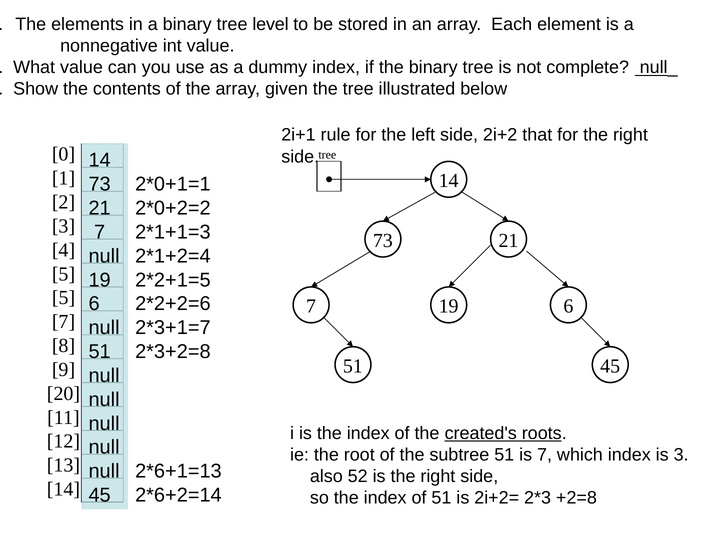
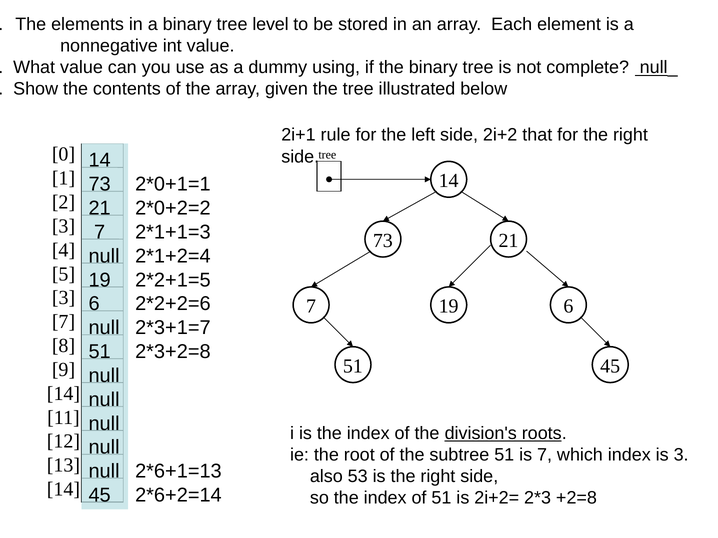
dummy index: index -> using (336, 67)
5: 5 -> 3 (64, 298)
20: 20 -> 14 (63, 394)
created's: created's -> division's (481, 434)
52: 52 -> 53 (358, 477)
